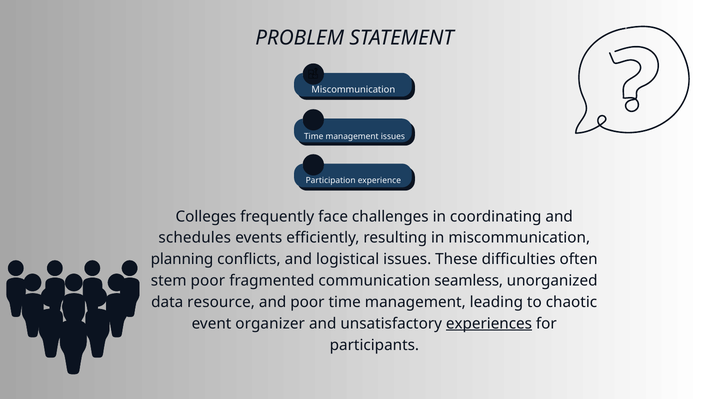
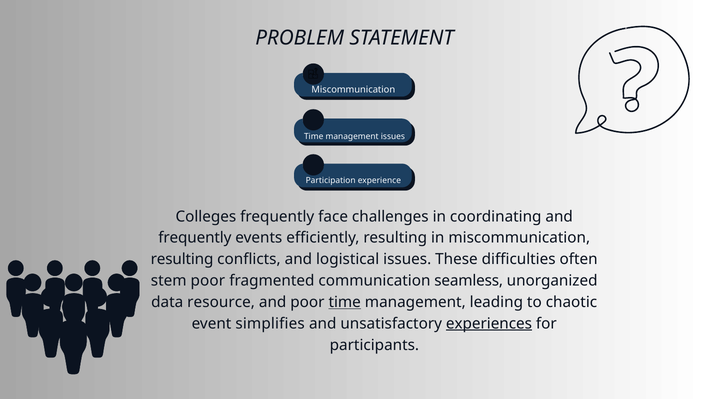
schedules: schedules -> frequently (195, 238)
planning: planning -> resulting (182, 259)
time underline: none -> present (345, 302)
organizer: organizer -> simplifies (270, 323)
